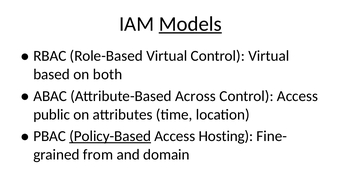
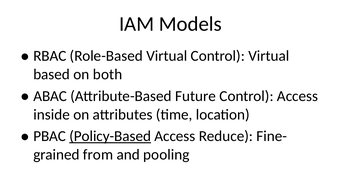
Models underline: present -> none (190, 24)
Across: Across -> Future (196, 96)
public: public -> inside (52, 115)
Hosting: Hosting -> Reduce (226, 136)
domain: domain -> pooling (166, 155)
